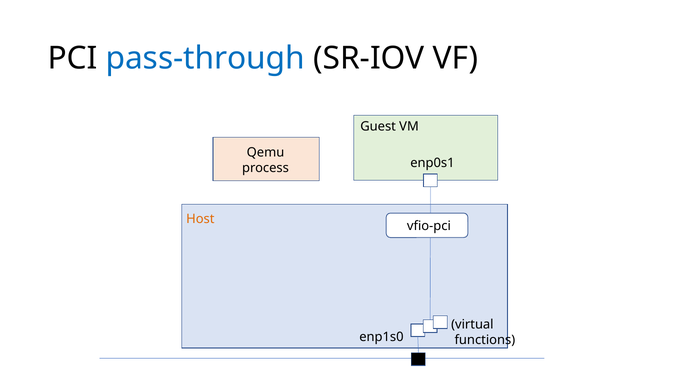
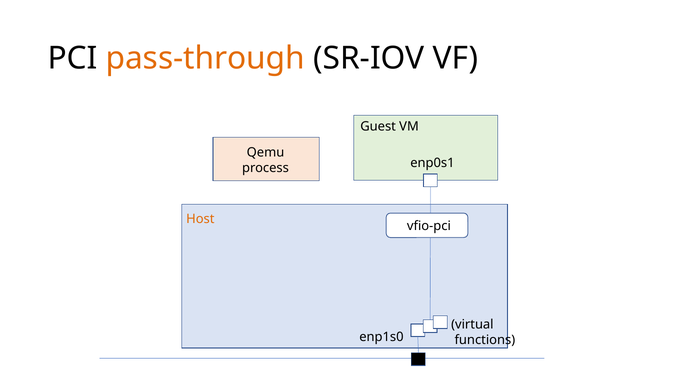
pass-through colour: blue -> orange (205, 58)
